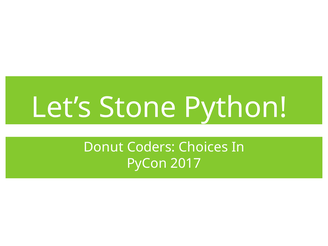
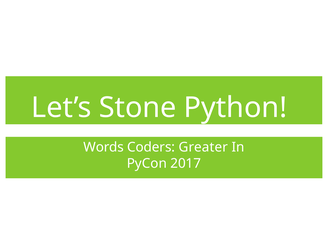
Donut: Donut -> Words (104, 147)
Choices: Choices -> Greater (203, 147)
